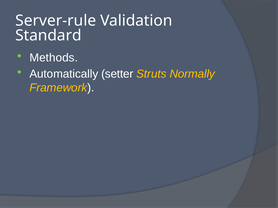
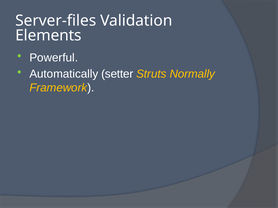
Server-rule: Server-rule -> Server-files (56, 21)
Standard: Standard -> Elements (48, 35)
Methods: Methods -> Powerful (54, 58)
